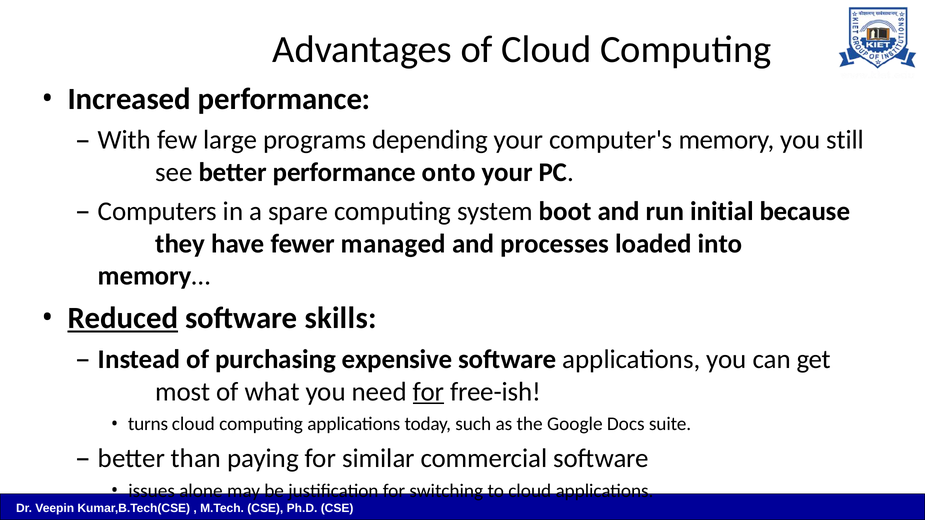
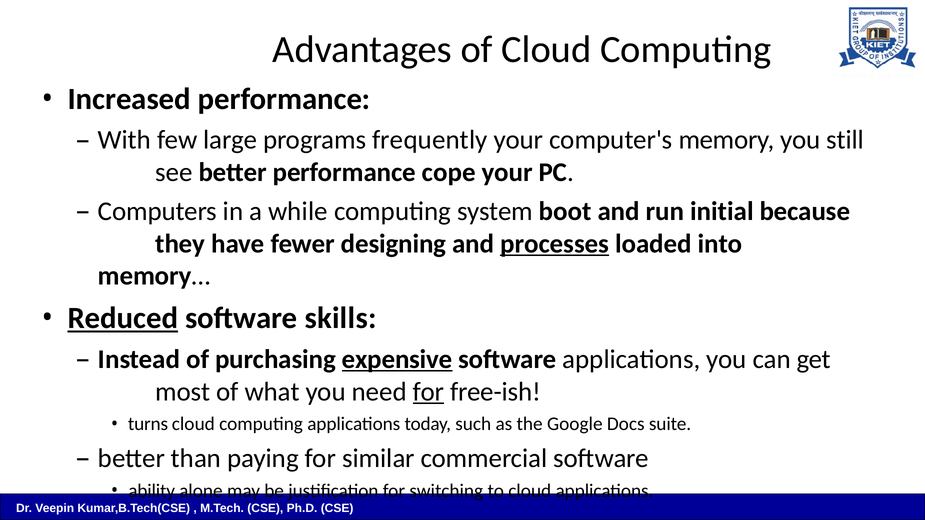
depending: depending -> frequently (430, 140)
onto: onto -> cope (449, 173)
spare: spare -> while (298, 211)
managed: managed -> designing (394, 244)
processes underline: none -> present (555, 244)
expensive underline: none -> present (397, 359)
issues: issues -> ability (152, 491)
